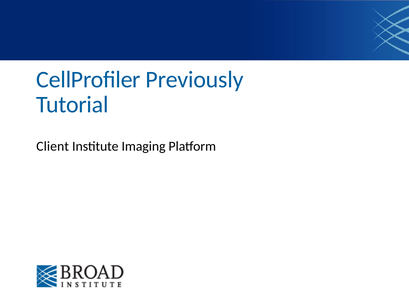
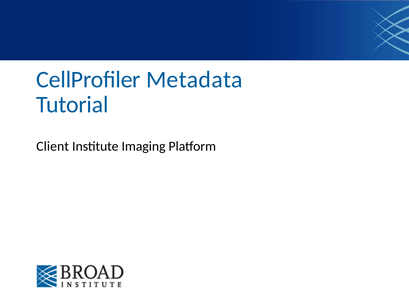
Previously: Previously -> Metadata (194, 79)
